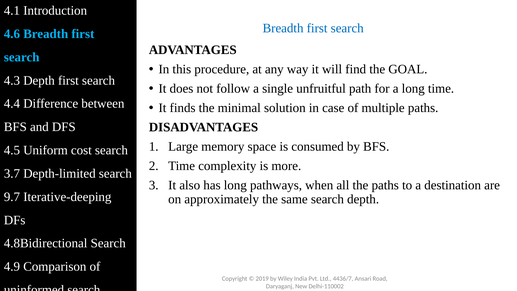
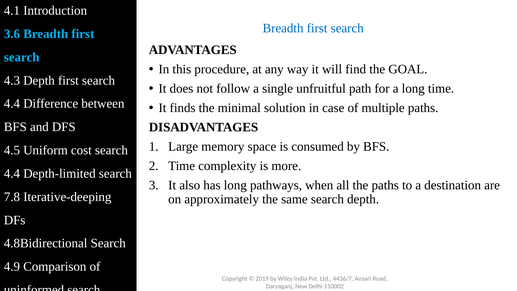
4.6: 4.6 -> 3.6 (12, 34)
3.7: 3.7 -> 4.4 (12, 173)
9.7: 9.7 -> 7.8 (12, 197)
